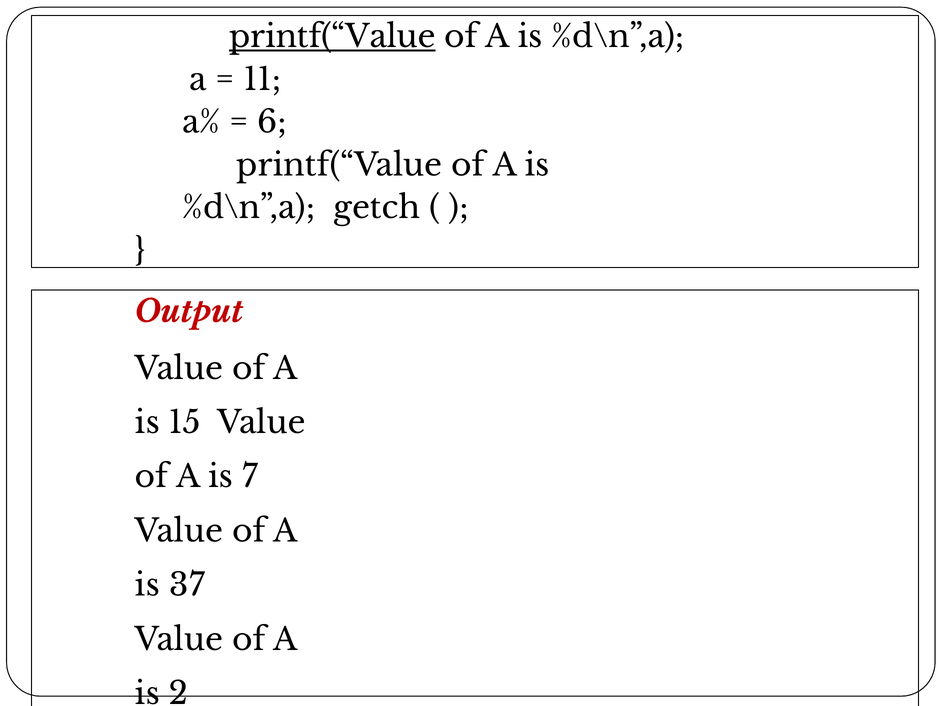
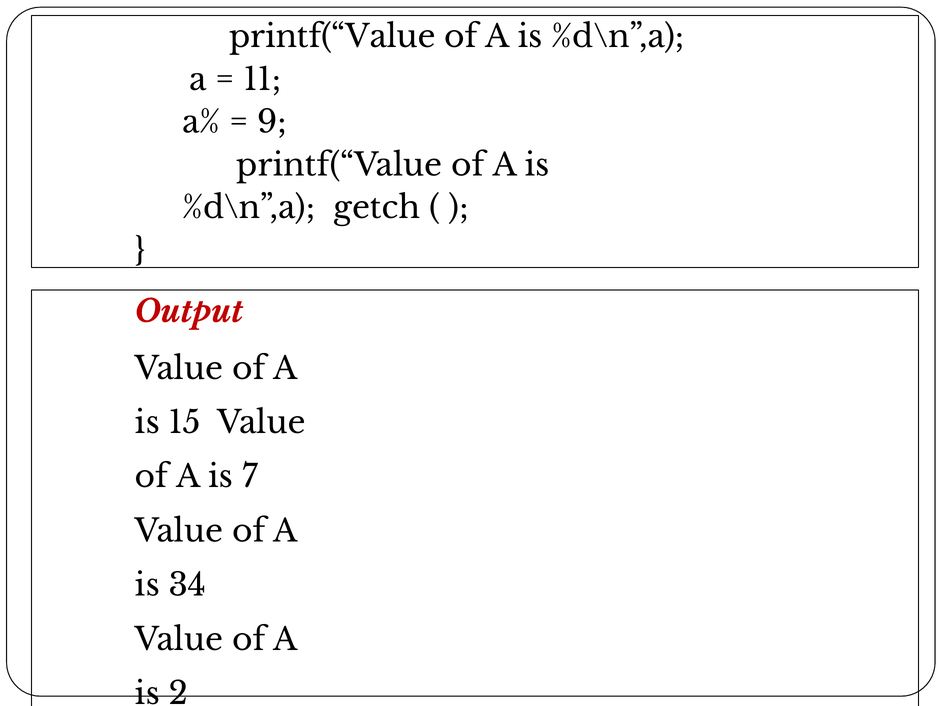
printf(“Value underline: present -> none (332, 37)
6: 6 -> 9 (272, 123)
37: 37 -> 34 (187, 586)
